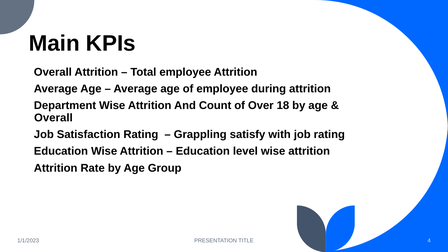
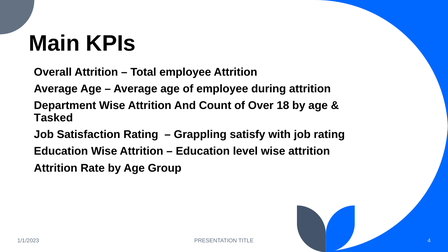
Overall: Overall -> Tasked (53, 118)
